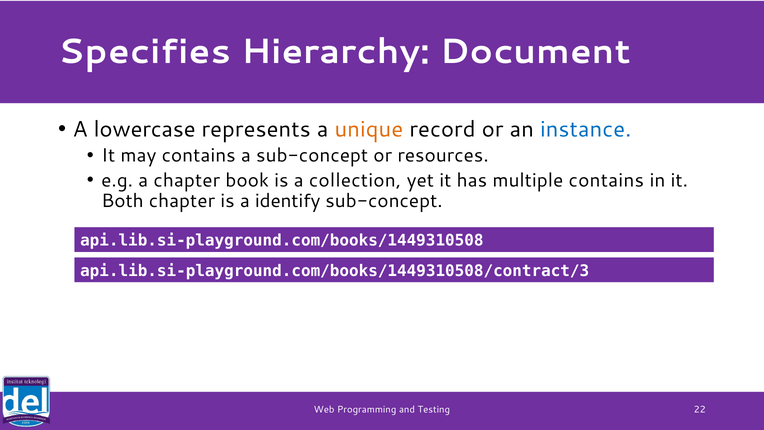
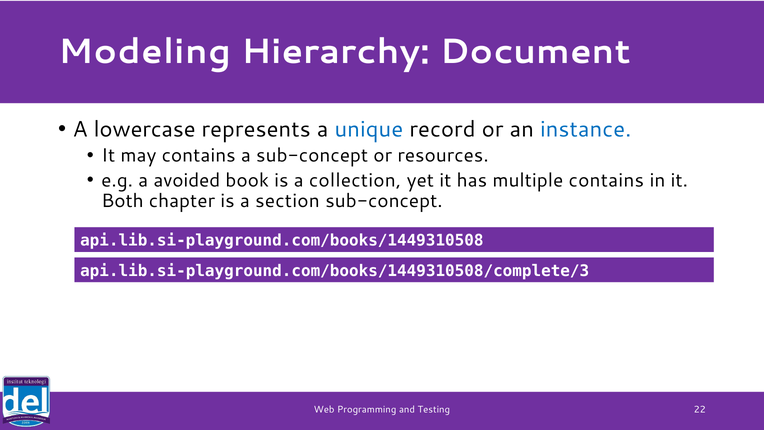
Specifies: Specifies -> Modeling (145, 51)
unique colour: orange -> blue (369, 129)
a chapter: chapter -> avoided (187, 180)
identify: identify -> section (287, 201)
api.lib.si-playground.com/books/1449310508/contract/3: api.lib.si-playground.com/books/1449310508/contract/3 -> api.lib.si-playground.com/books/1449310508/complete/3 (335, 271)
